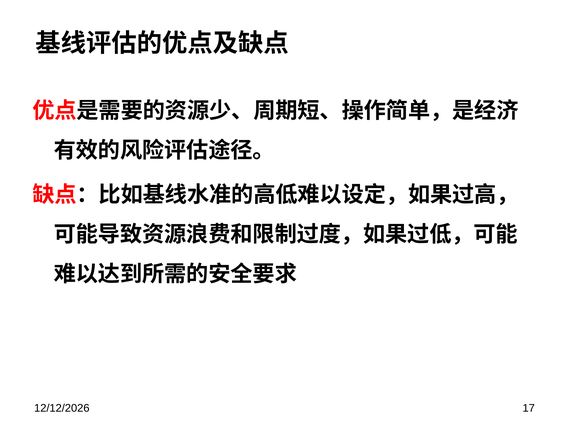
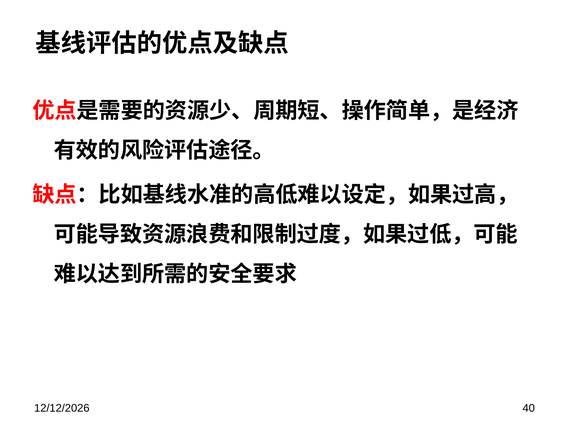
17: 17 -> 40 (529, 409)
